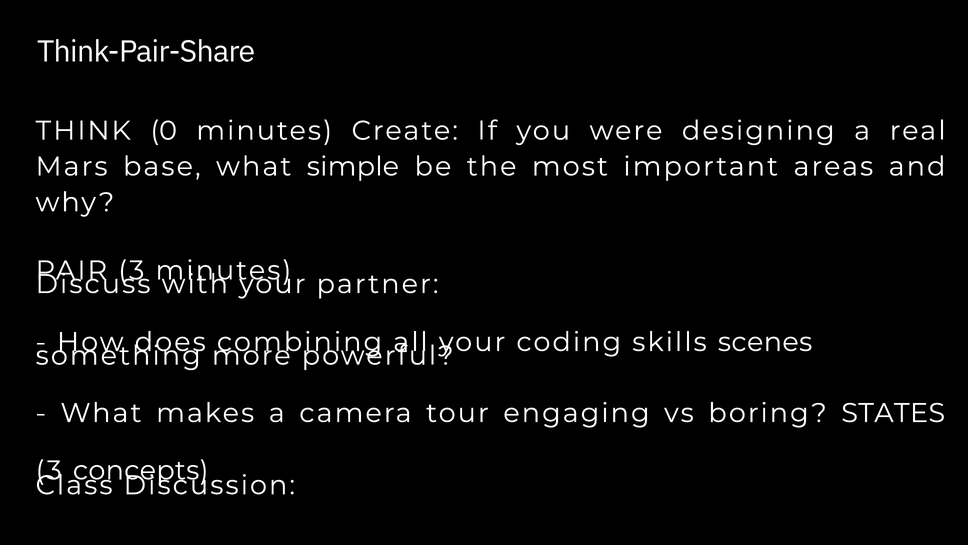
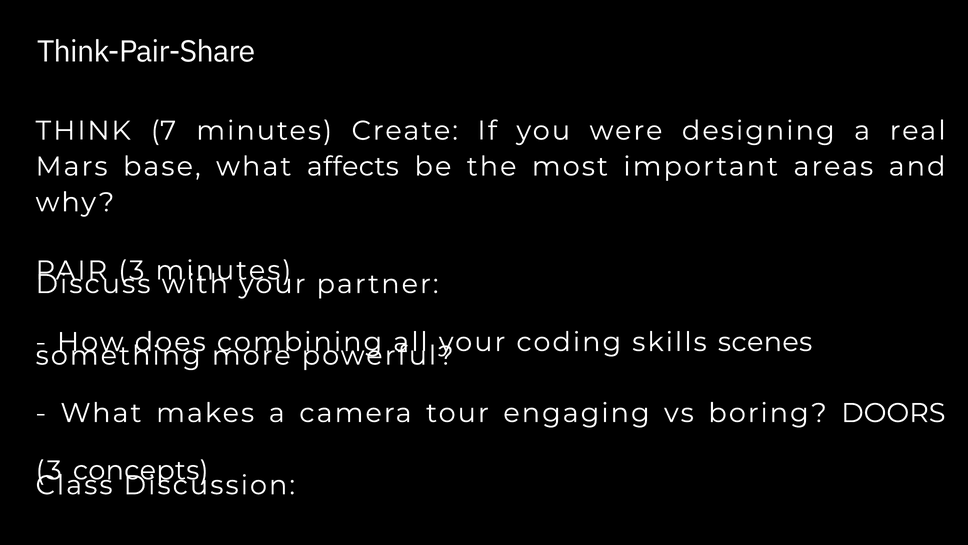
0: 0 -> 7 (163, 131)
simple: simple -> affects (353, 167)
STATES: STATES -> DOORS (893, 413)
